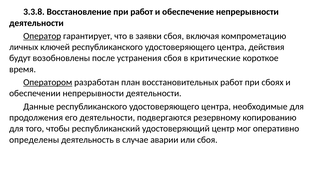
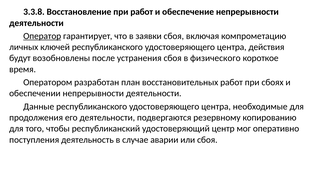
критические: критические -> физического (215, 58)
Оператором underline: present -> none (48, 82)
определены: определены -> поступления (34, 140)
